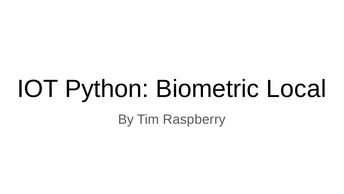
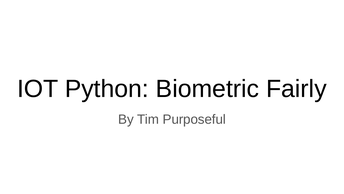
Local: Local -> Fairly (296, 89)
Raspberry: Raspberry -> Purposeful (194, 119)
